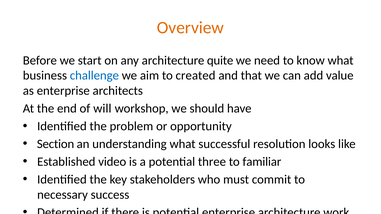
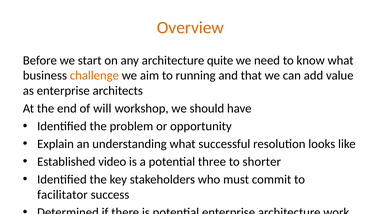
challenge colour: blue -> orange (94, 76)
created: created -> running (196, 76)
Section: Section -> Explain (55, 144)
familiar: familiar -> shorter (262, 162)
necessary: necessary -> facilitator (62, 195)
